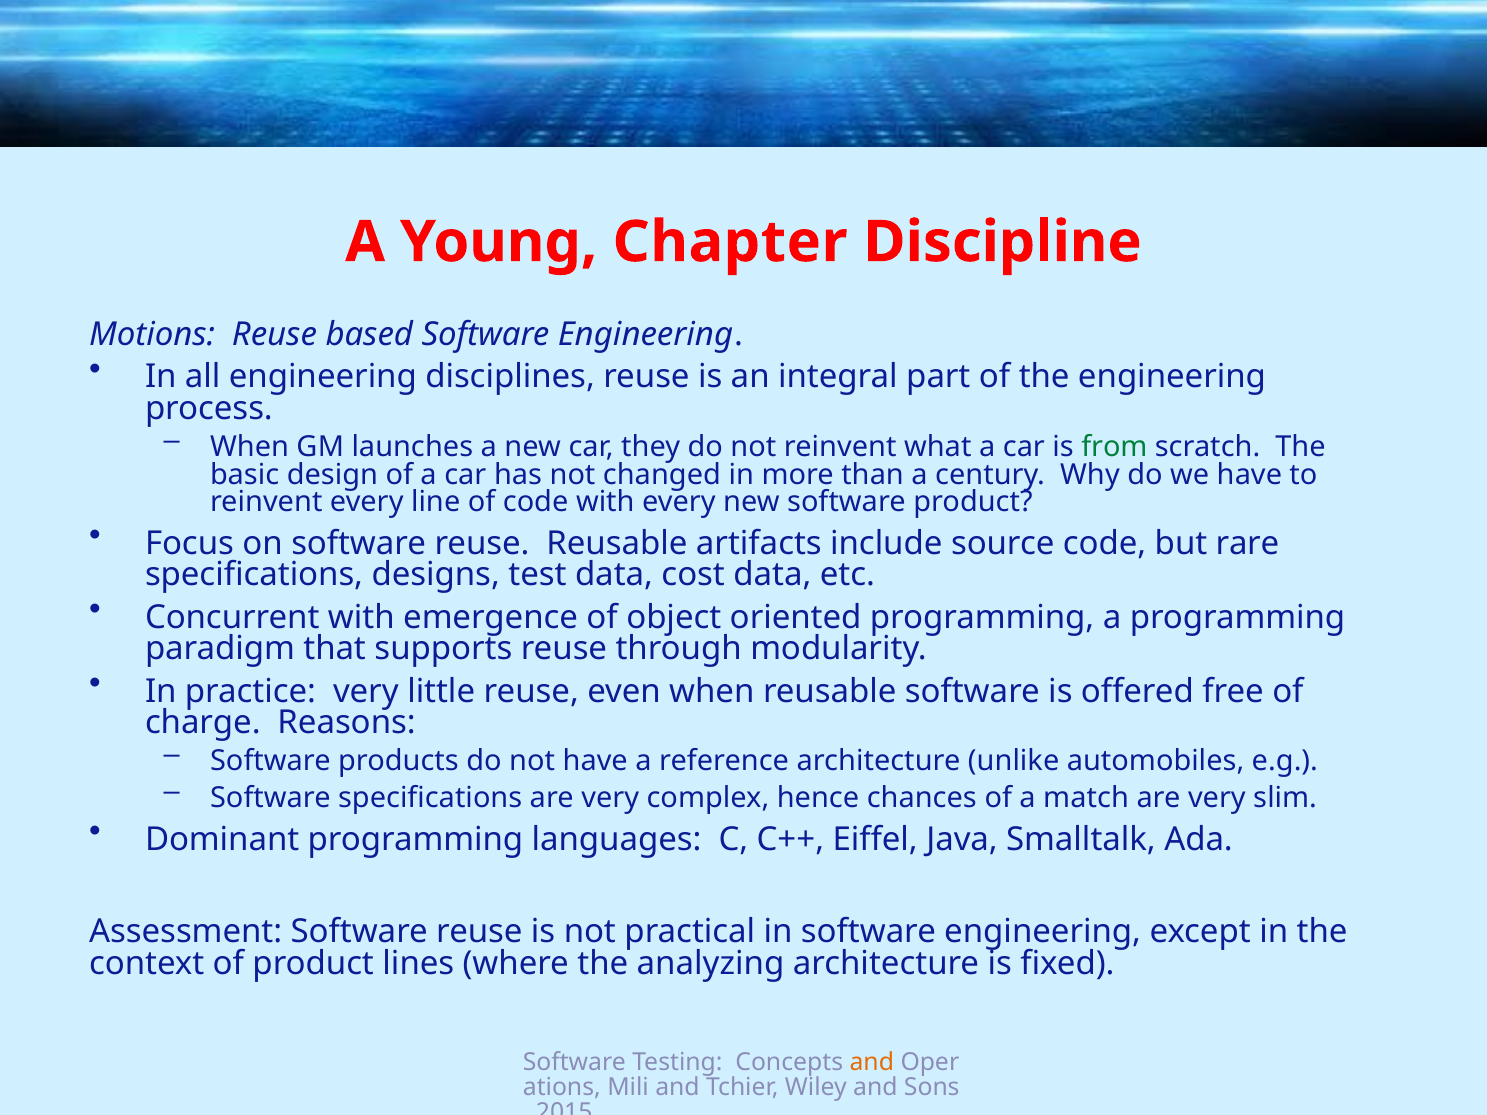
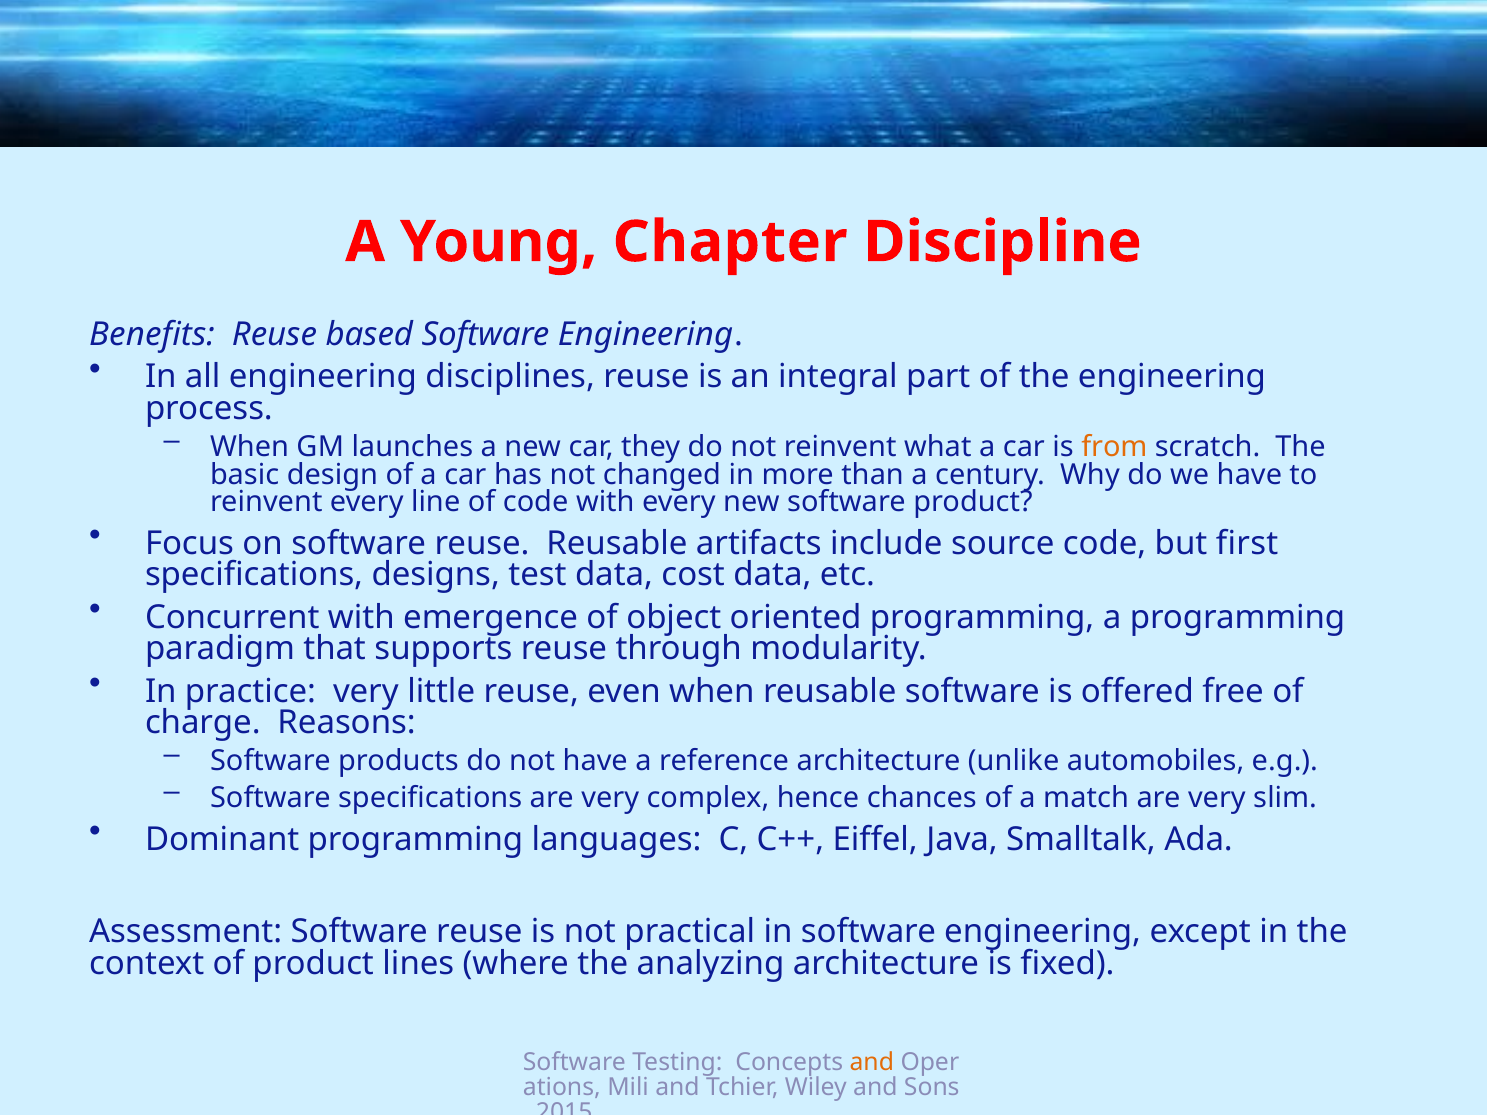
Motions: Motions -> Benefits (152, 335)
from colour: green -> orange (1114, 447)
rare: rare -> first (1247, 543)
